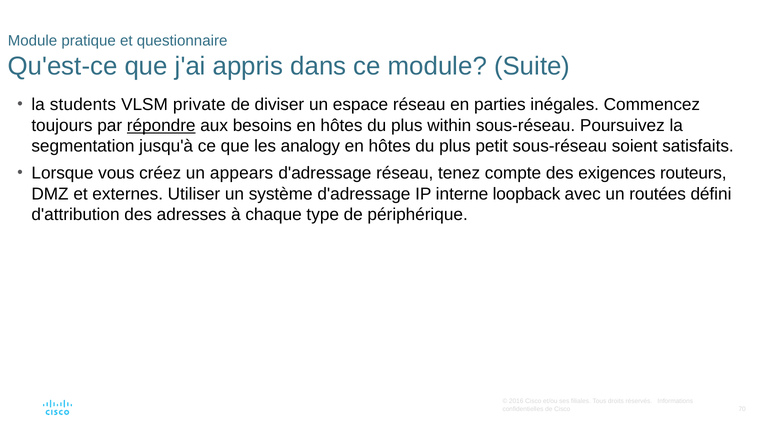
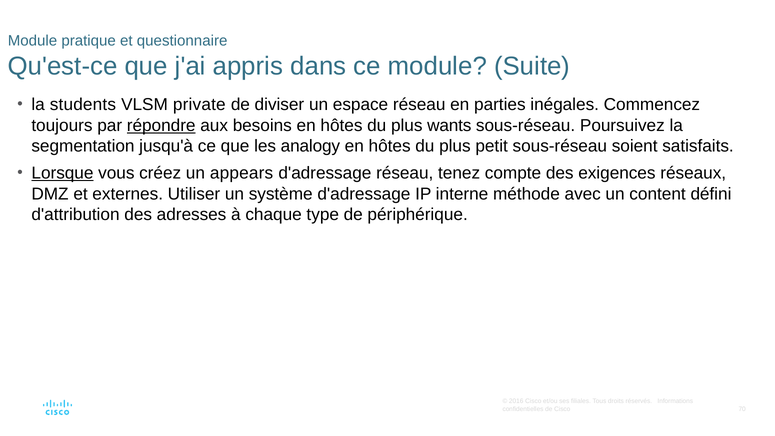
within: within -> wants (449, 125)
Lorsque underline: none -> present (62, 173)
routeurs: routeurs -> réseaux (693, 173)
loopback: loopback -> méthode (526, 194)
routées: routées -> content (658, 194)
